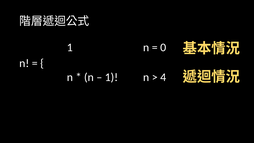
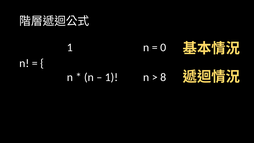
4: 4 -> 8 (163, 77)
